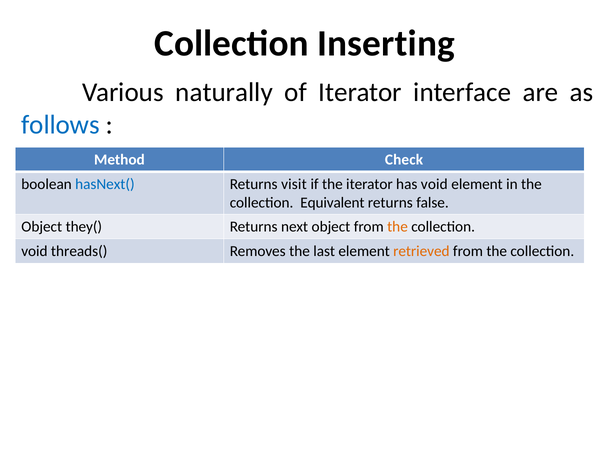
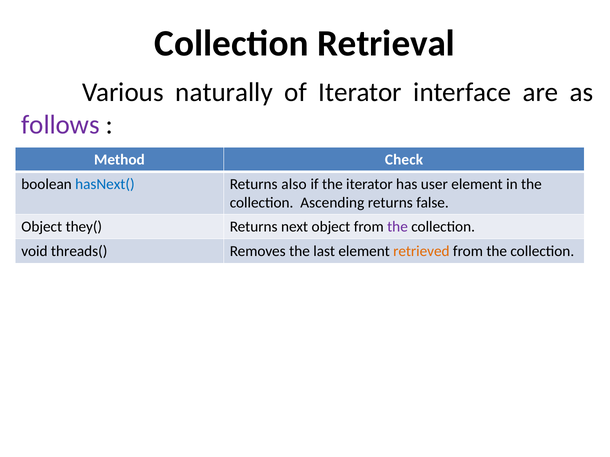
Inserting: Inserting -> Retrieval (386, 43)
follows colour: blue -> purple (60, 125)
visit: visit -> also (294, 184)
has void: void -> user (434, 184)
Equivalent: Equivalent -> Ascending (332, 203)
the colour: orange -> purple (397, 227)
